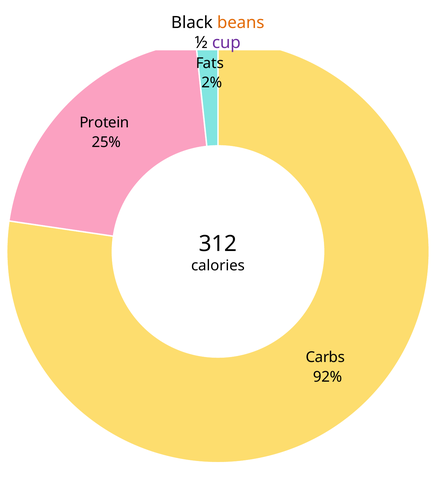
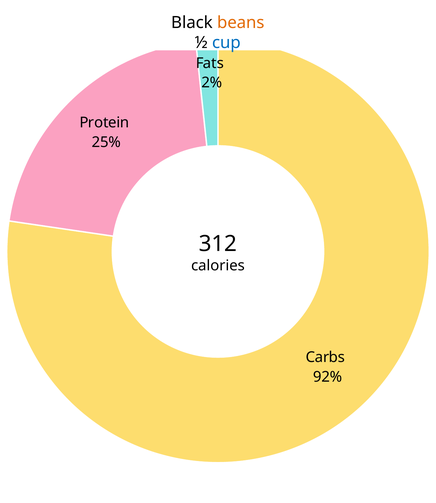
cup colour: purple -> blue (227, 43)
